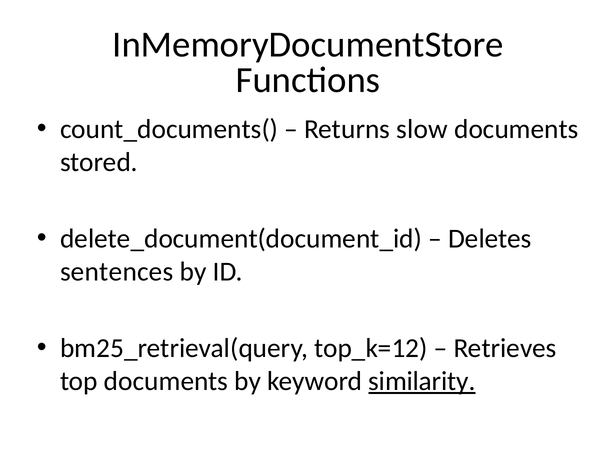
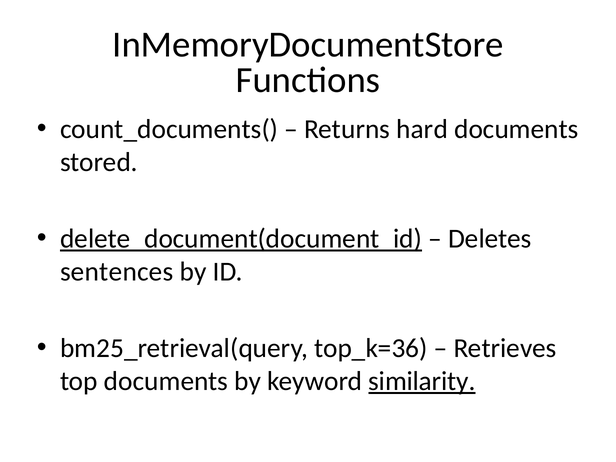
slow: slow -> hard (422, 129)
delete_document(document_id underline: none -> present (241, 239)
top_k=12: top_k=12 -> top_k=36 (371, 348)
